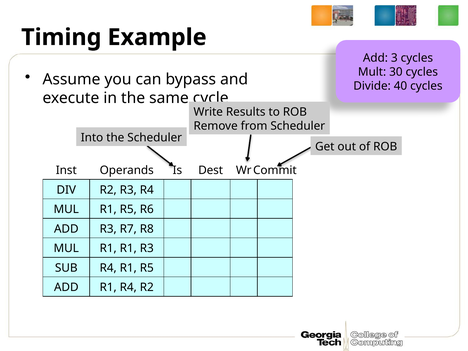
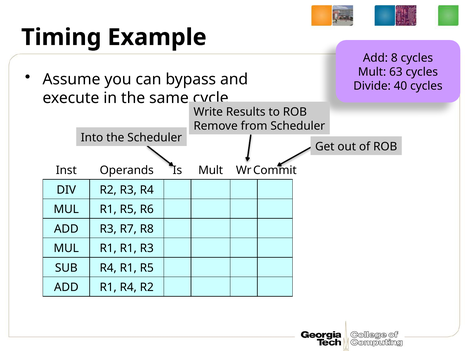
3: 3 -> 8 (394, 58)
30: 30 -> 63 (396, 72)
Is Dest: Dest -> Mult (211, 170)
